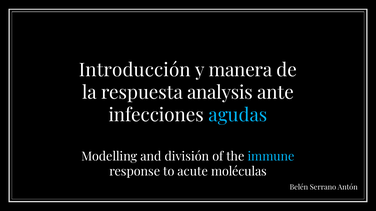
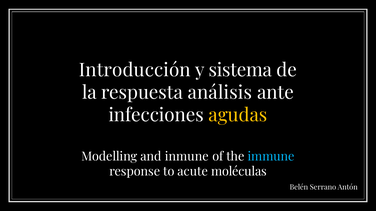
manera: manera -> sistema (240, 70)
analysis: analysis -> análisis (220, 93)
agudas colour: light blue -> yellow (238, 115)
división: división -> inmune (187, 157)
